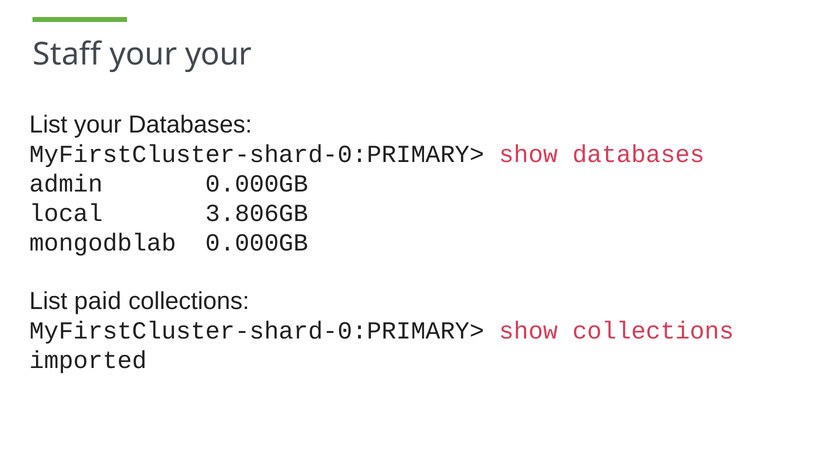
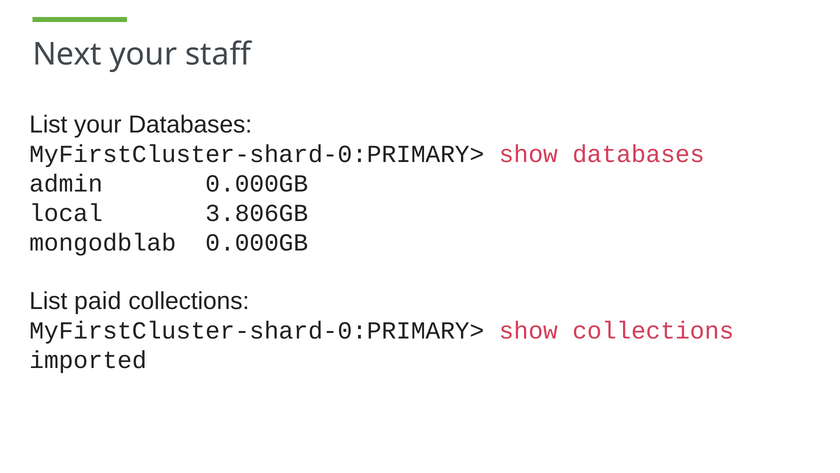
Staff: Staff -> Next (67, 54)
your your: your -> staff (218, 54)
